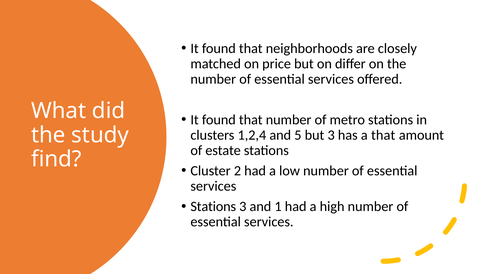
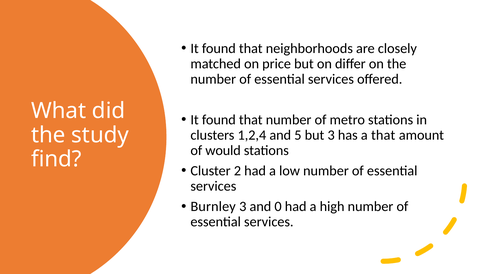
estate: estate -> would (223, 150)
Stations: Stations -> Burnley (213, 206)
1: 1 -> 0 (278, 206)
